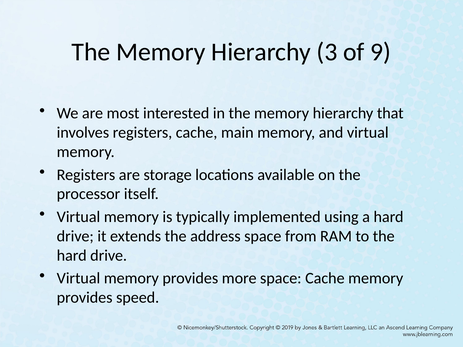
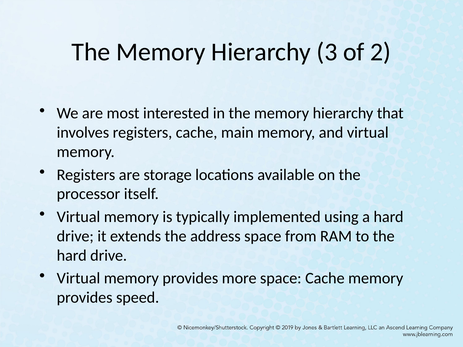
9: 9 -> 2 (381, 52)
